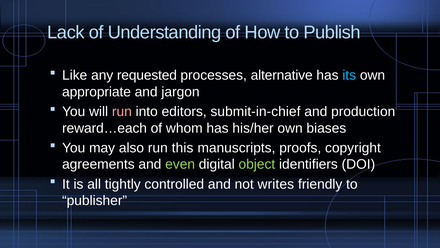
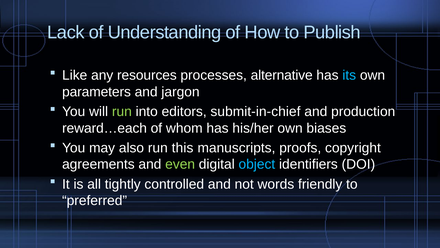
requested: requested -> resources (147, 75)
appropriate: appropriate -> parameters (97, 92)
run colour: pink -> light green (122, 111)
object colour: light green -> light blue (257, 164)
writes: writes -> words (276, 184)
publisher: publisher -> preferred (95, 200)
